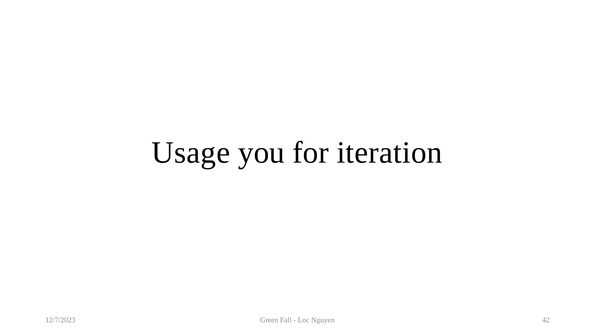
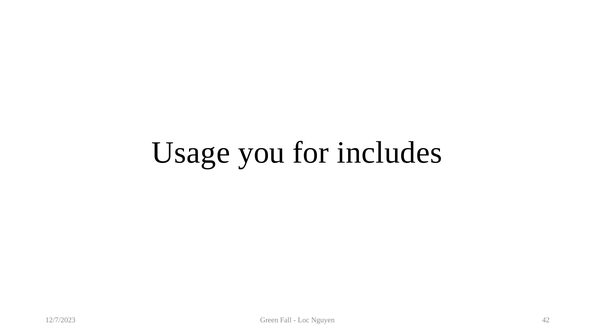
iteration: iteration -> includes (390, 152)
